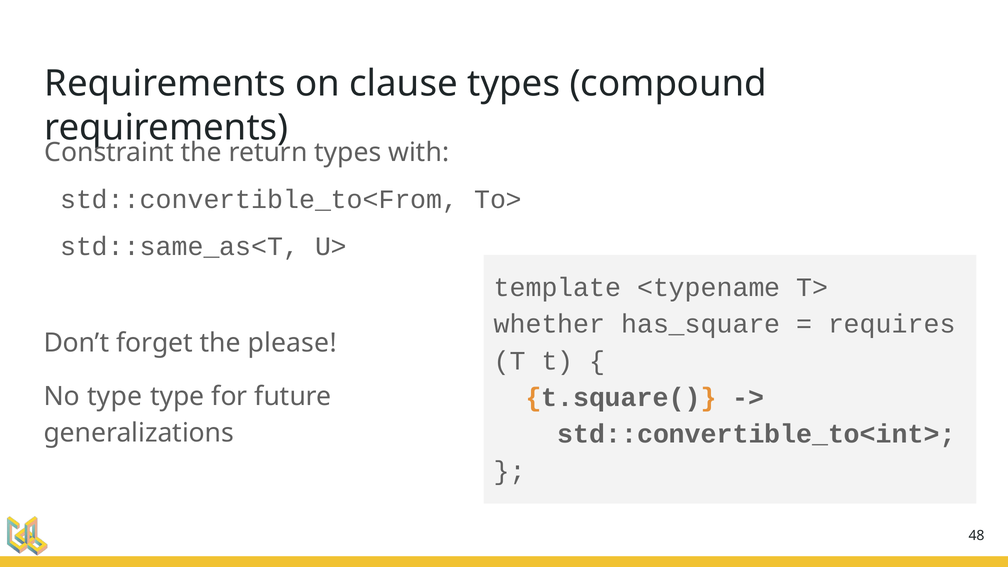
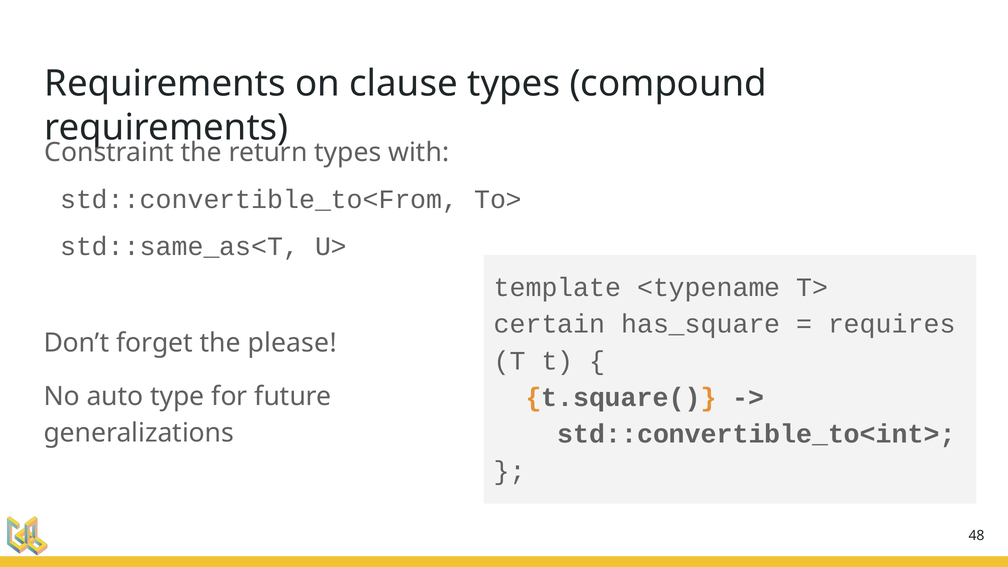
whether: whether -> certain (550, 324)
No type: type -> auto (115, 396)
